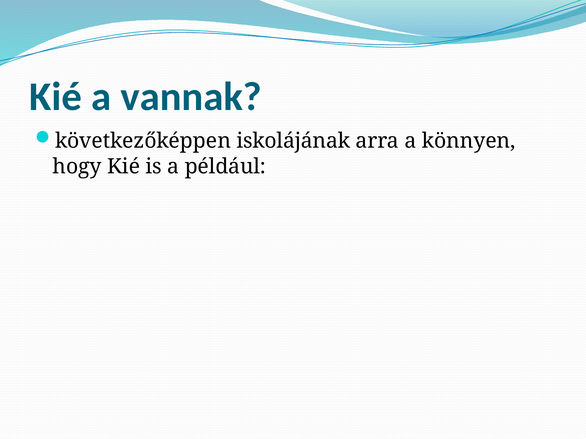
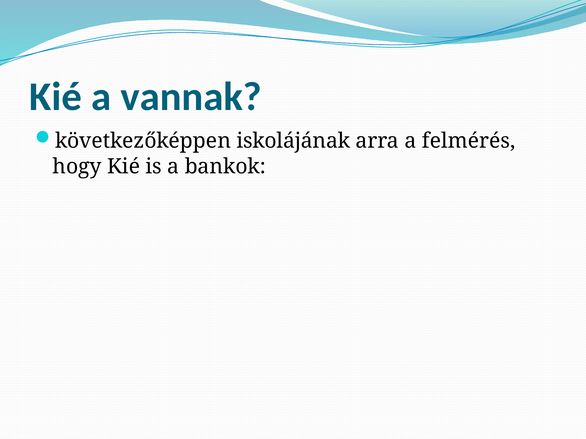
könnyen: könnyen -> felmérés (469, 141)
például: például -> bankok (225, 167)
